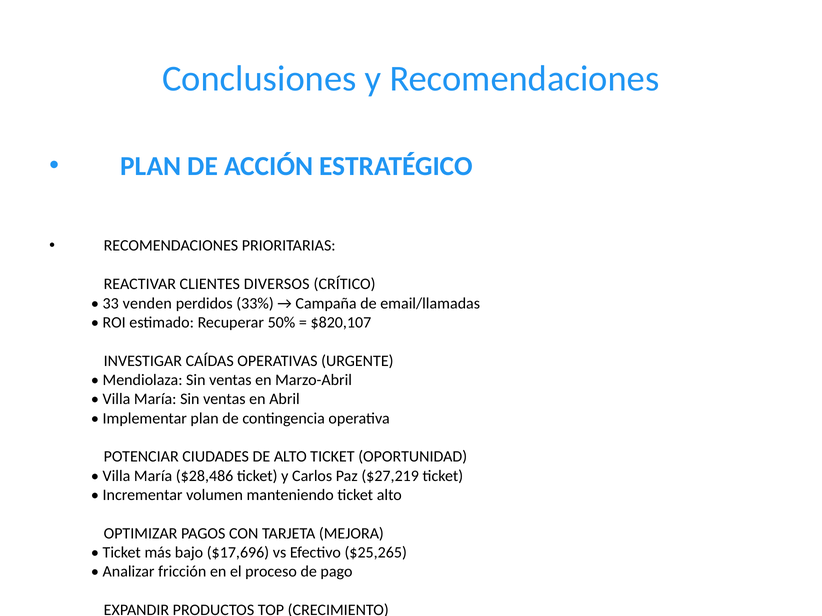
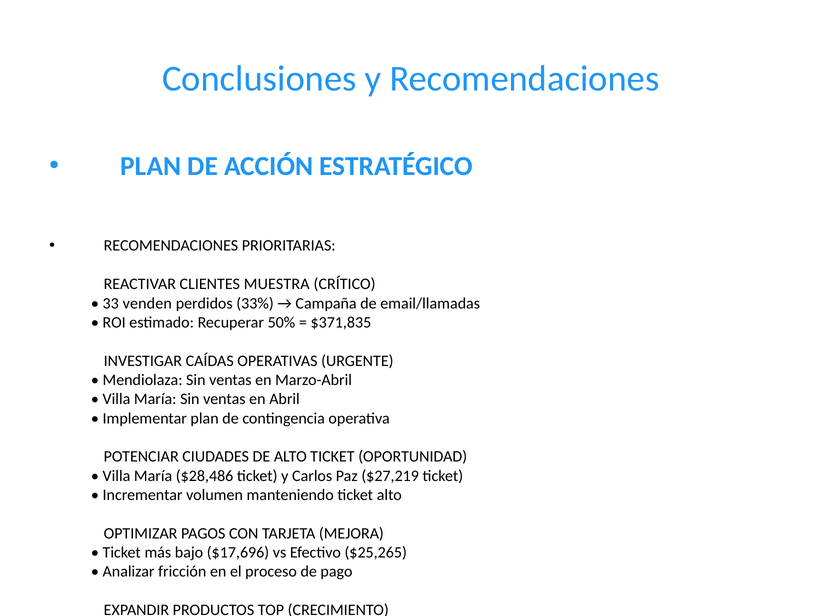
DIVERSOS: DIVERSOS -> MUESTRA (277, 284)
$820,107: $820,107 -> $371,835 (341, 323)
